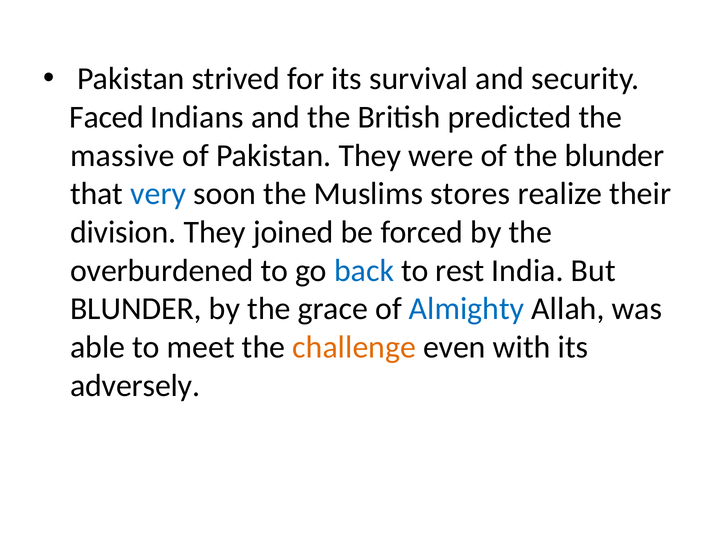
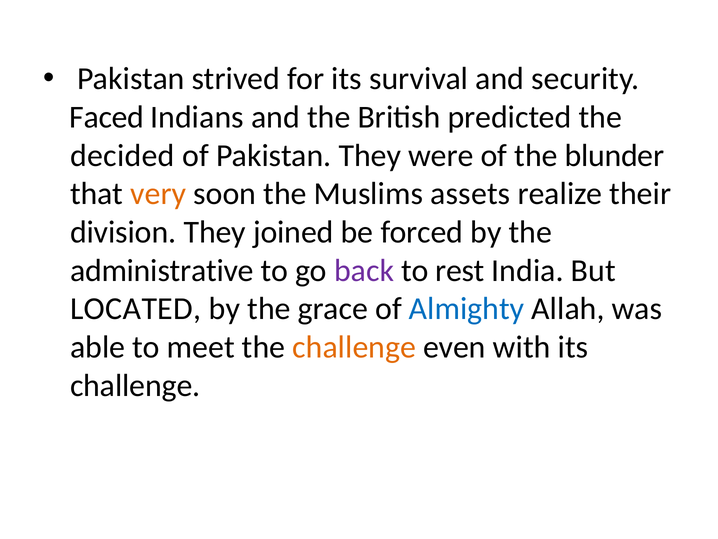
massive: massive -> decided (122, 155)
very colour: blue -> orange (158, 194)
stores: stores -> assets (470, 194)
overburdened: overburdened -> administrative (162, 270)
back colour: blue -> purple (364, 270)
BLUNDER: BLUNDER -> LOCATED (136, 309)
adversely: adversely -> challenge (135, 385)
